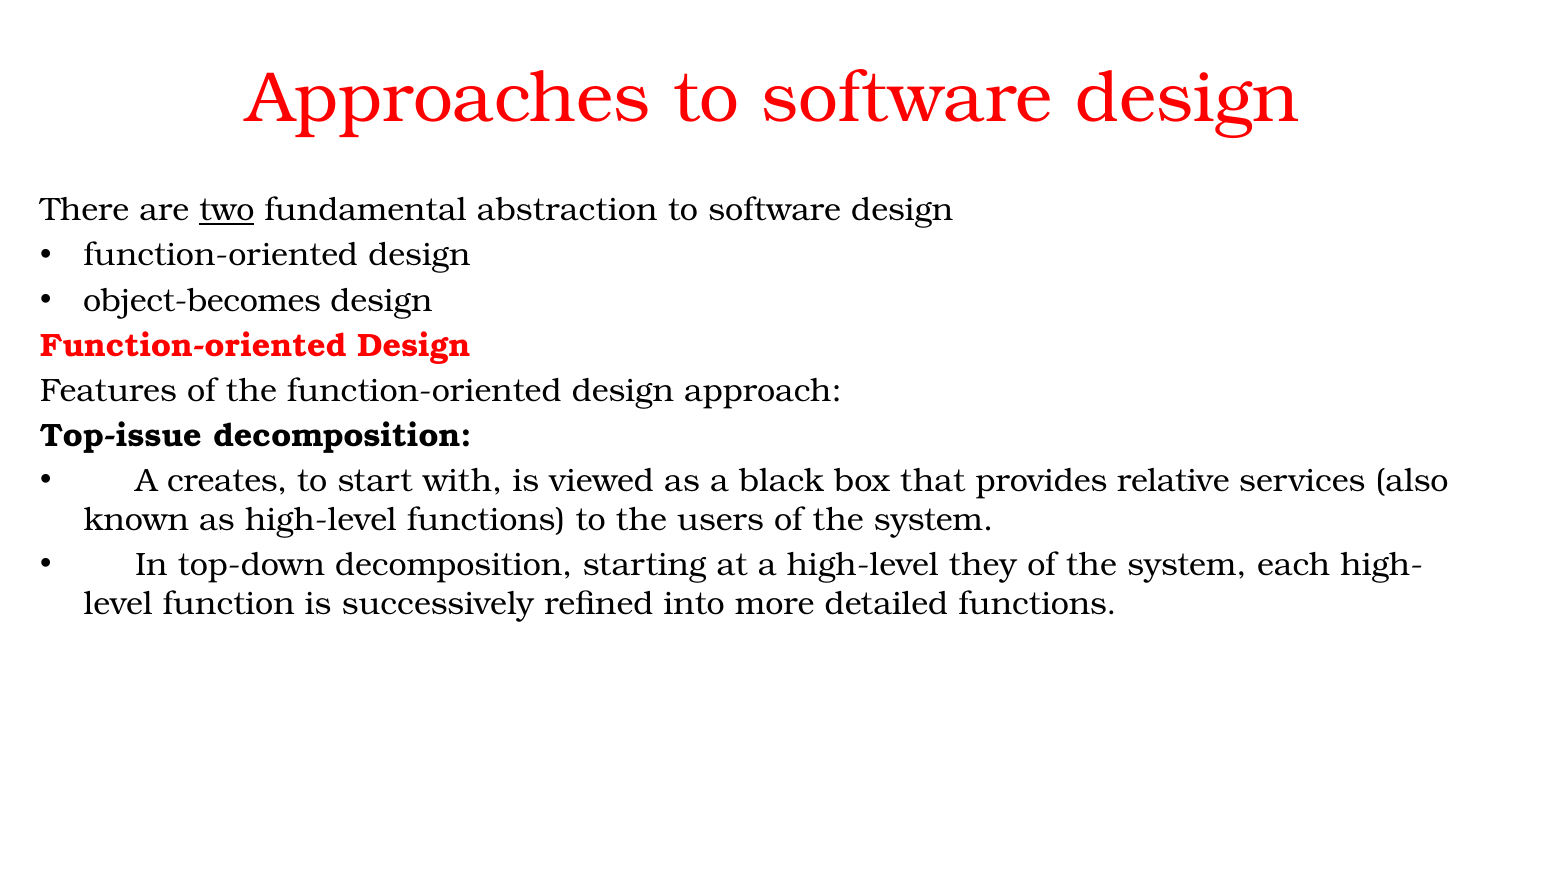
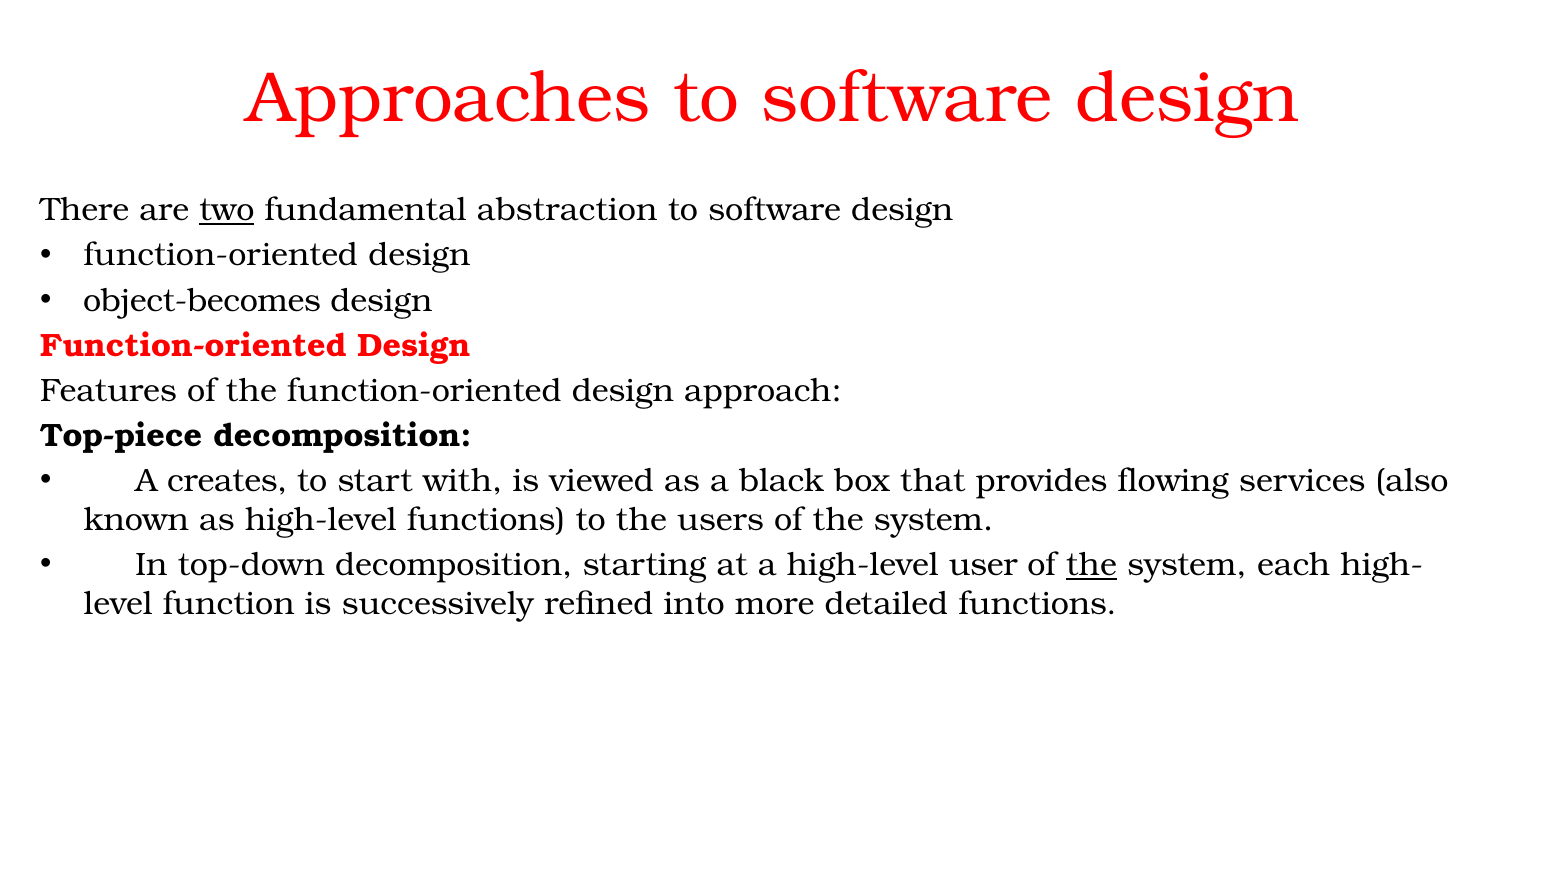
Top-issue: Top-issue -> Top-piece (121, 436)
relative: relative -> flowing (1173, 481)
they: they -> user (983, 565)
the underline: none -> present (1092, 565)
